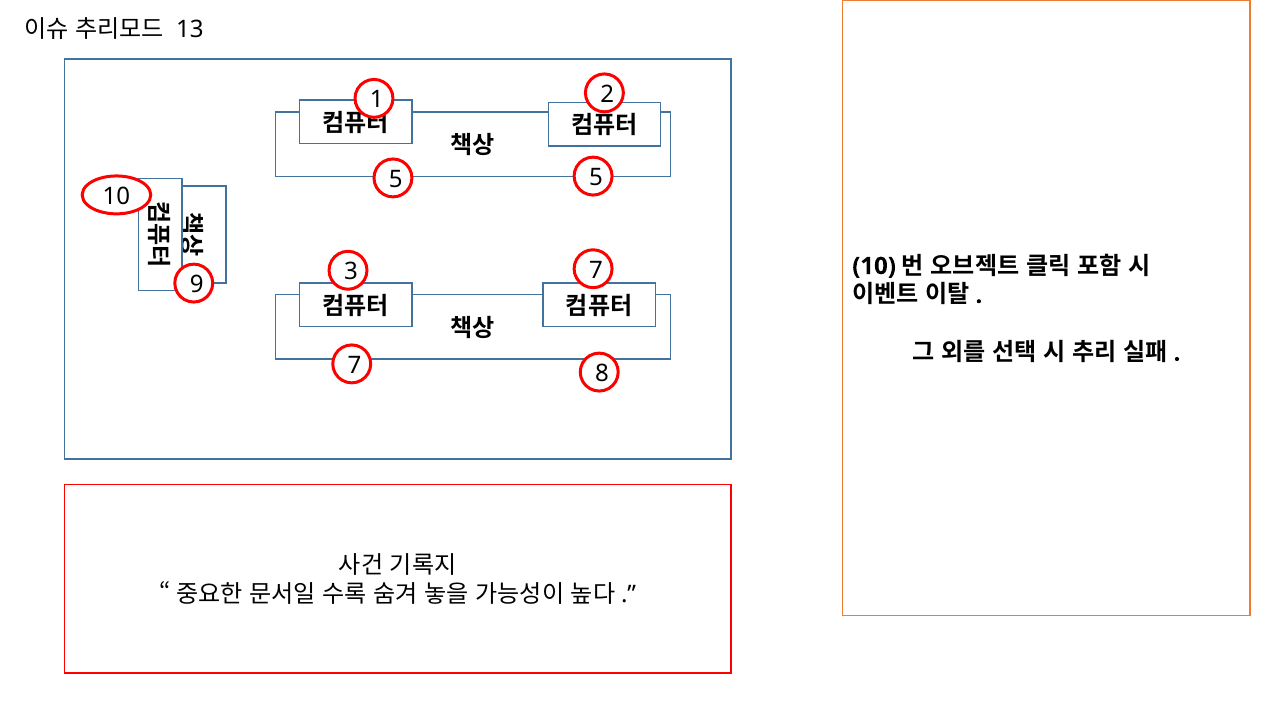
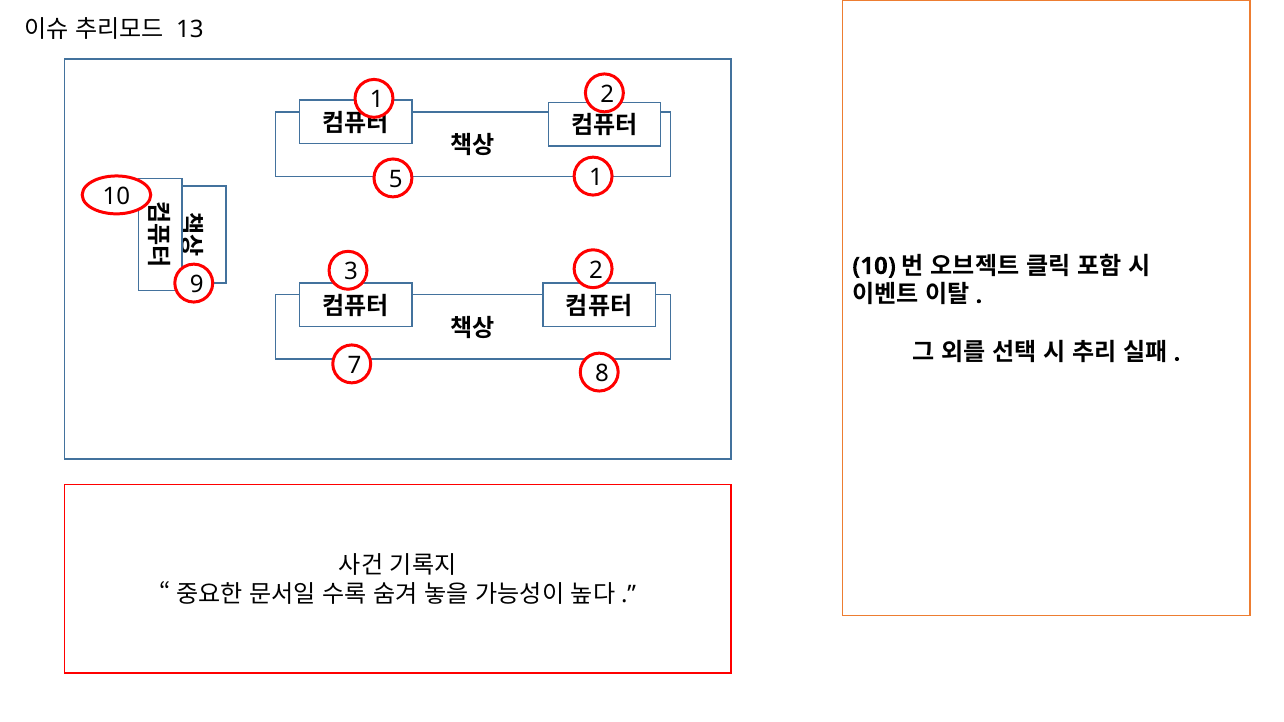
5 5: 5 -> 1 (596, 178)
3 7: 7 -> 2 (596, 270)
